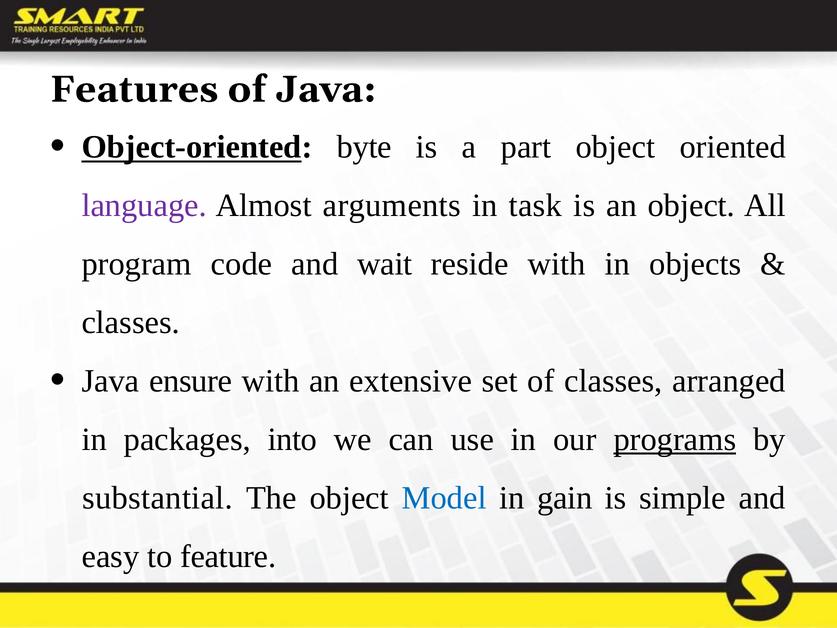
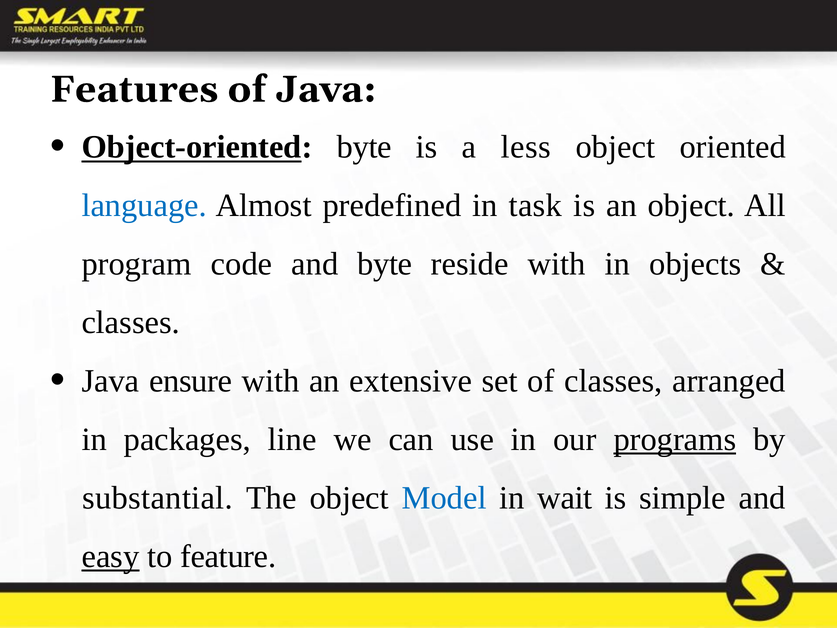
part: part -> less (526, 147)
language colour: purple -> blue (144, 205)
arguments: arguments -> predefined (392, 205)
and wait: wait -> byte (385, 264)
into: into -> line (292, 439)
gain: gain -> wait (565, 498)
easy underline: none -> present (110, 556)
